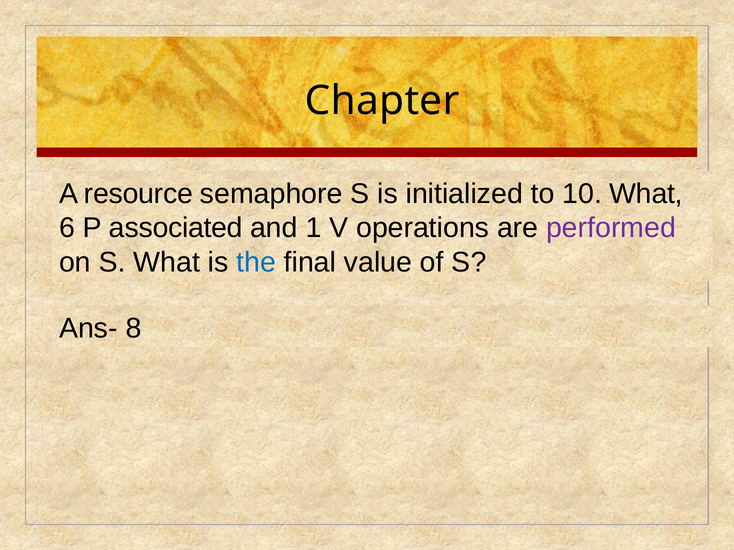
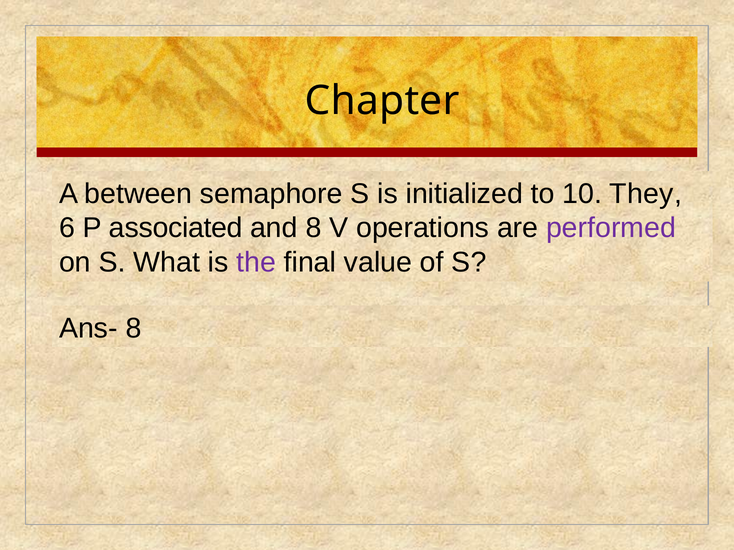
resource: resource -> between (138, 194)
10 What: What -> They (646, 194)
and 1: 1 -> 8 (313, 228)
the colour: blue -> purple (256, 263)
